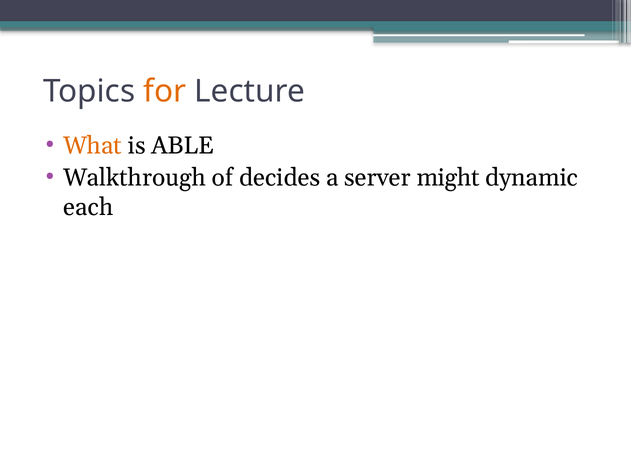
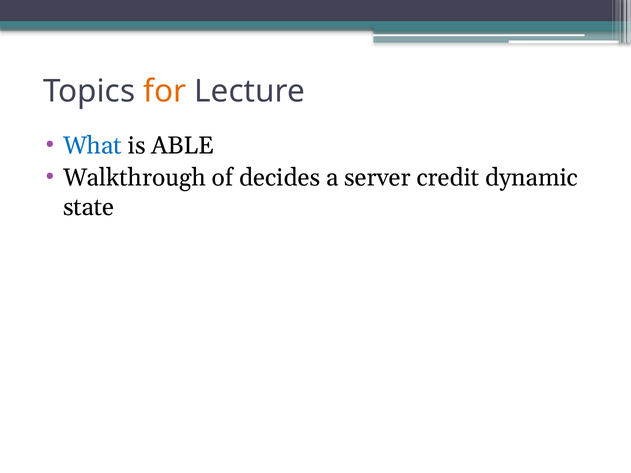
What colour: orange -> blue (92, 146)
might: might -> credit (448, 178)
each: each -> state (88, 207)
